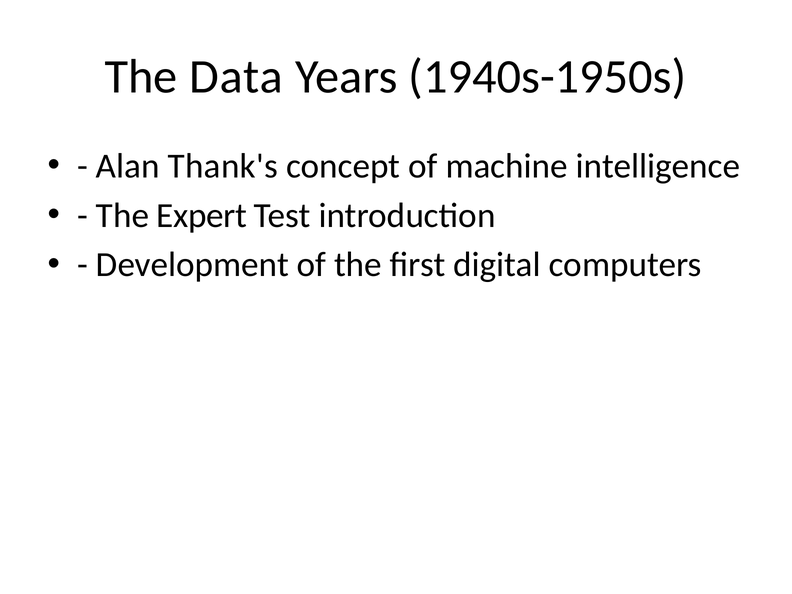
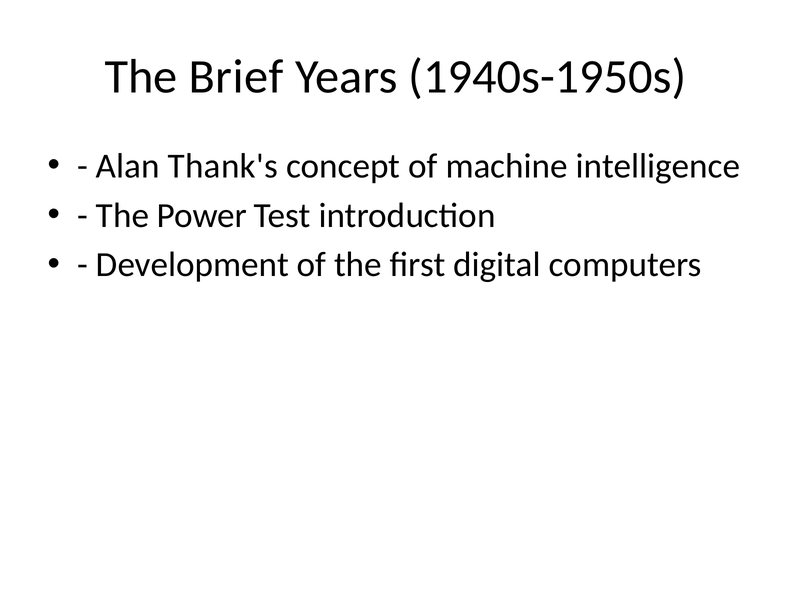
Data: Data -> Brief (236, 77)
Expert: Expert -> Power (202, 215)
